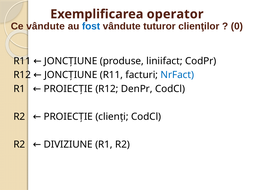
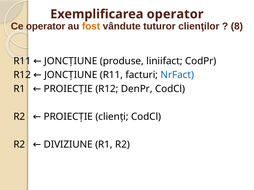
Ce vândute: vândute -> operator (46, 26)
fost colour: blue -> orange (91, 26)
0: 0 -> 8 (237, 26)
